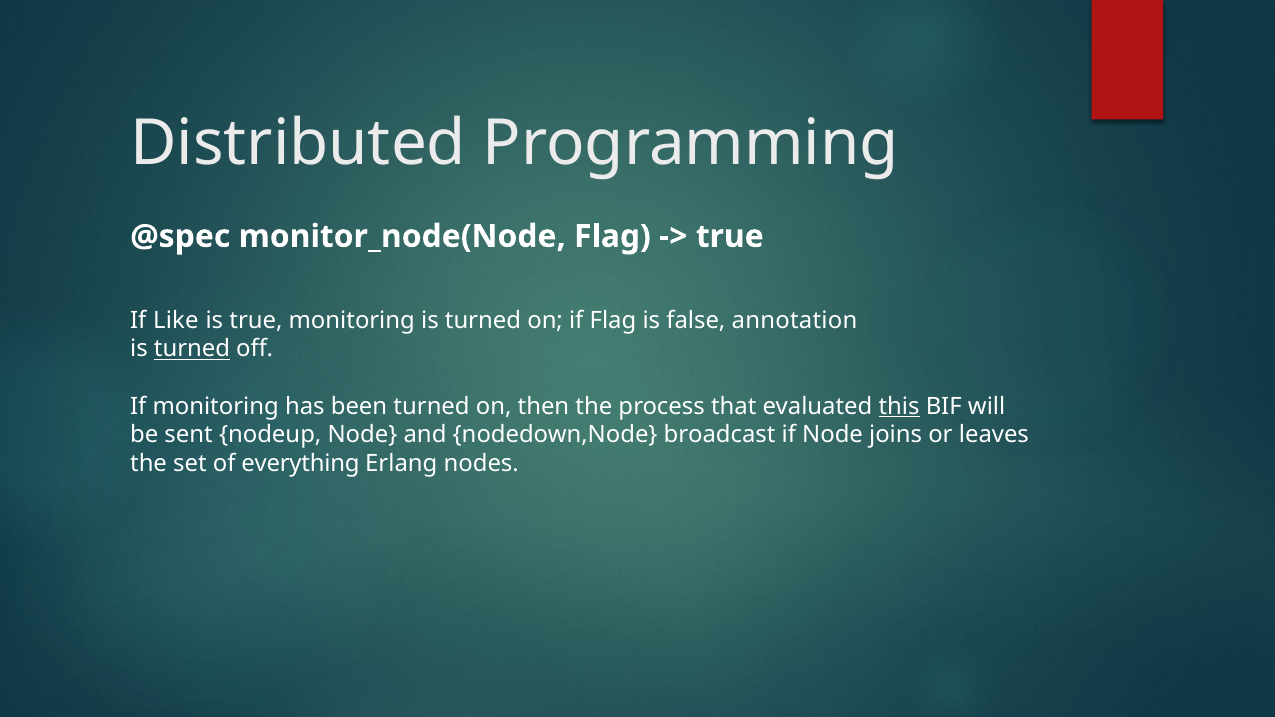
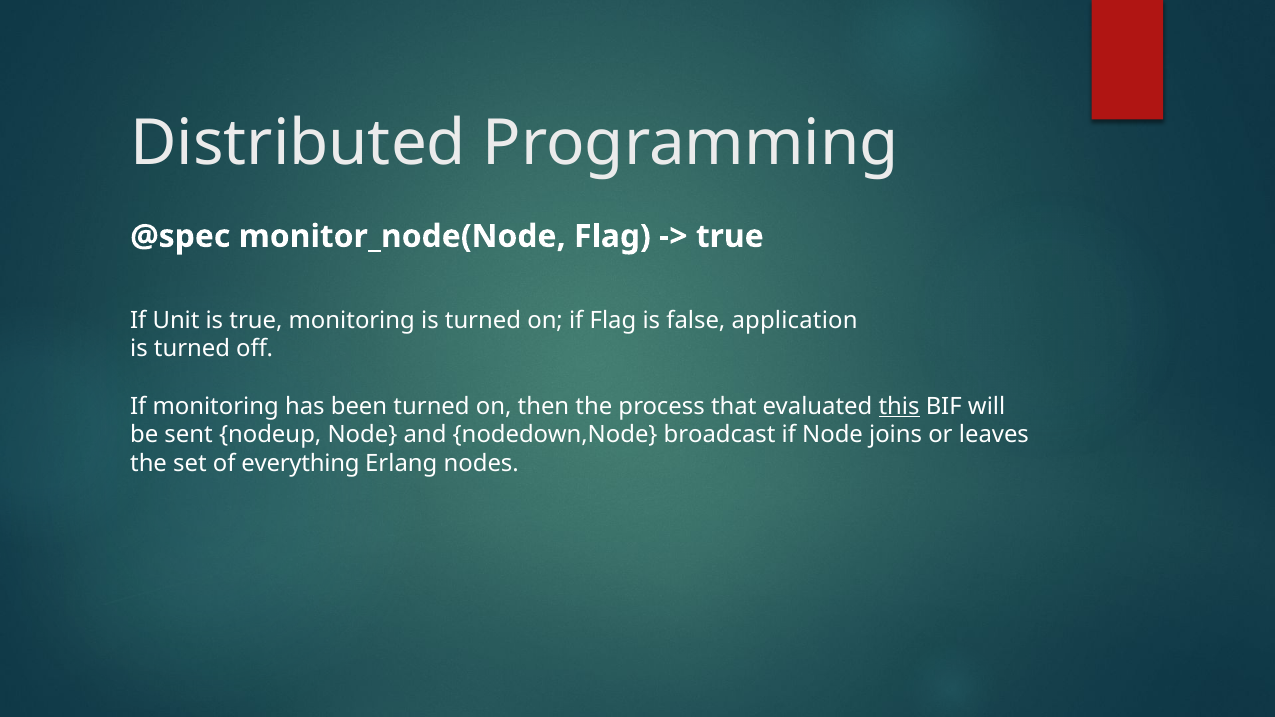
Like: Like -> Unit (176, 320)
annotation: annotation -> application (795, 320)
turned underline: present -> none (192, 349)
